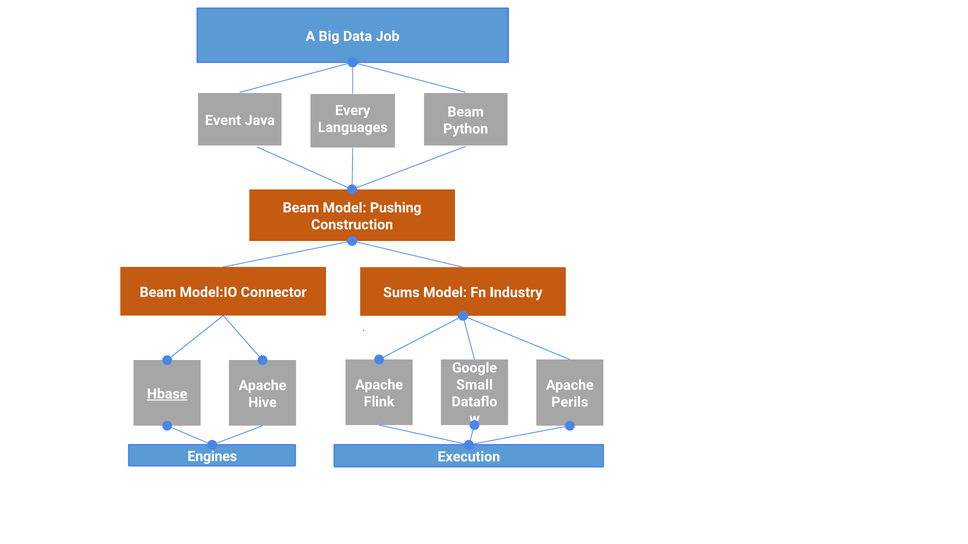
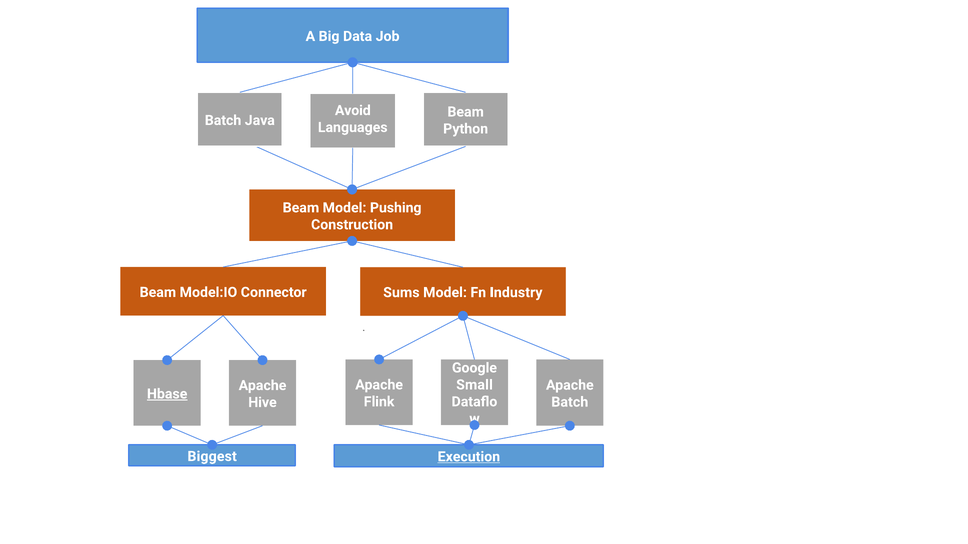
Every: Every -> Avoid (353, 111)
Event: Event -> Batch (223, 120)
Perils: Perils -> Batch (570, 402)
Engines: Engines -> Biggest (212, 457)
Execution underline: none -> present (469, 457)
